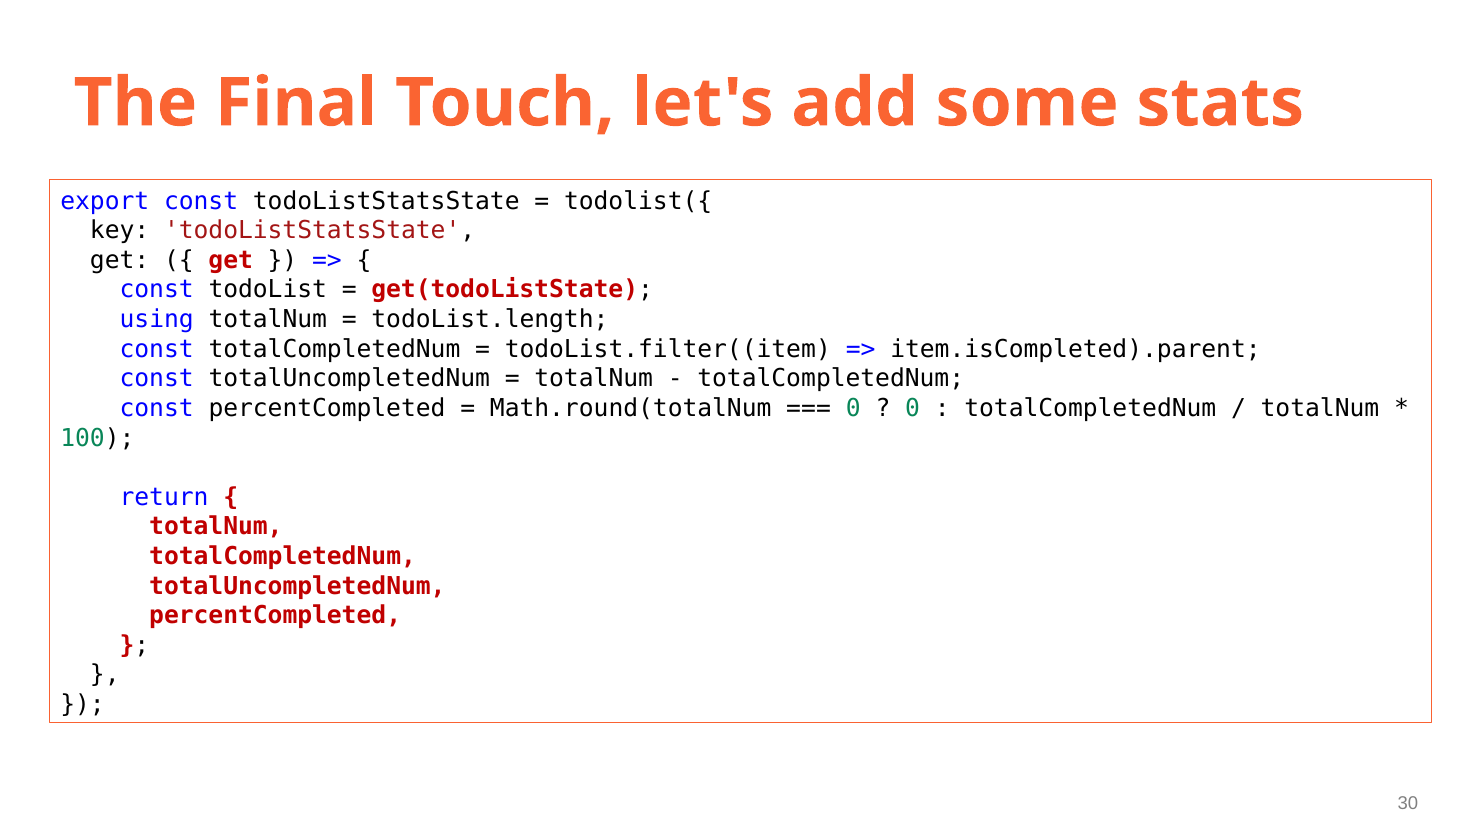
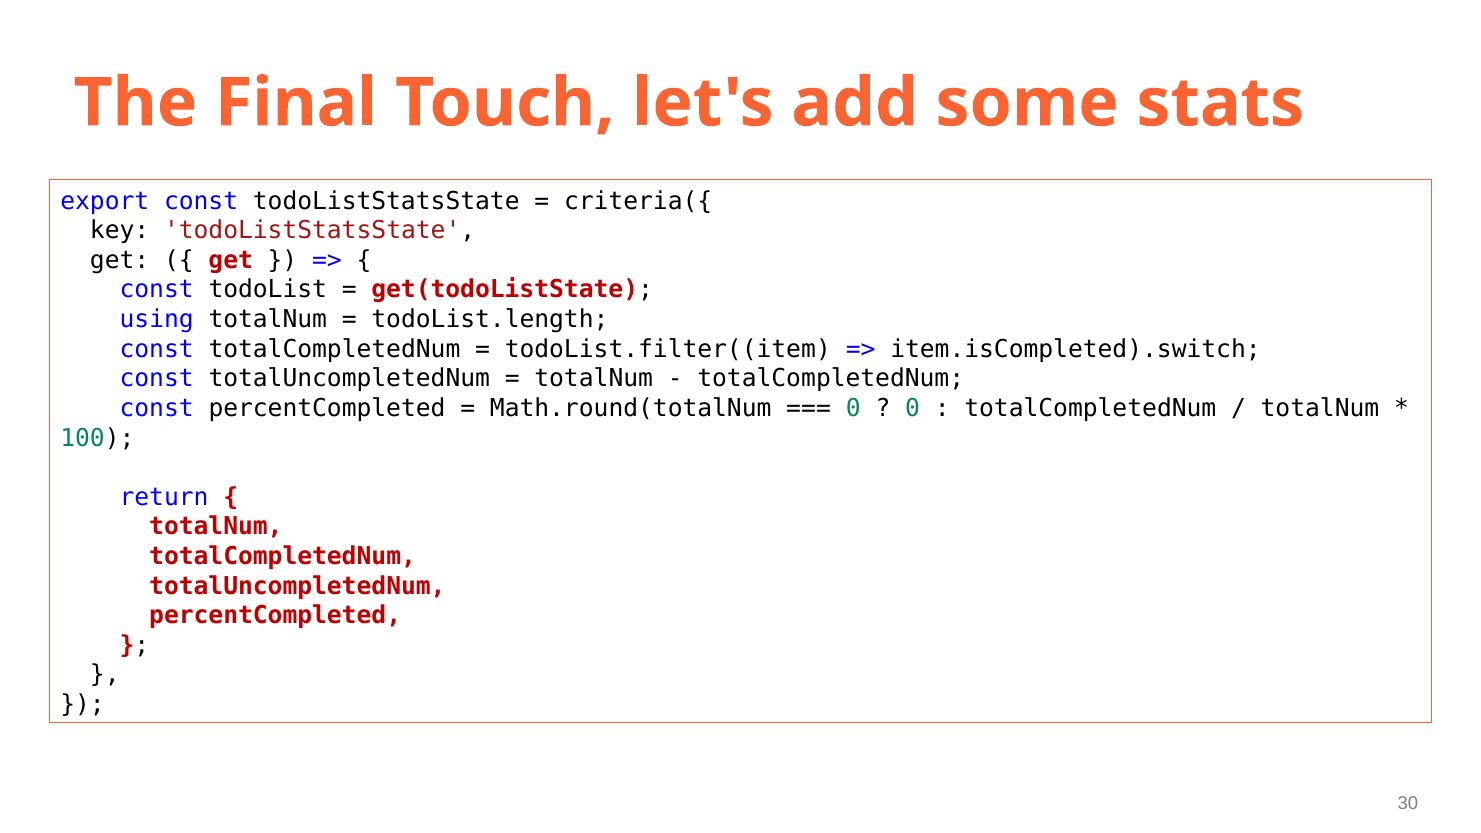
todolist({: todolist({ -> criteria({ (638, 201)
item.isCompleted).parent: item.isCompleted).parent -> item.isCompleted).switch (1075, 349)
